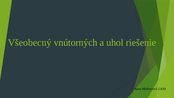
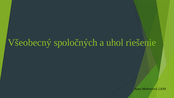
vnútorných: vnútorných -> spoločných (76, 43)
